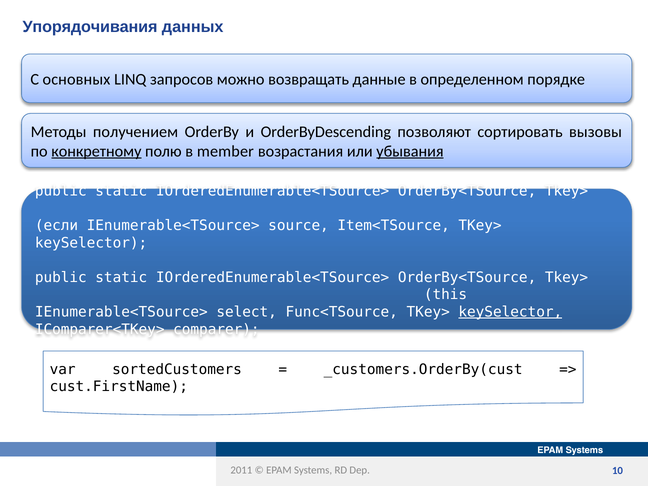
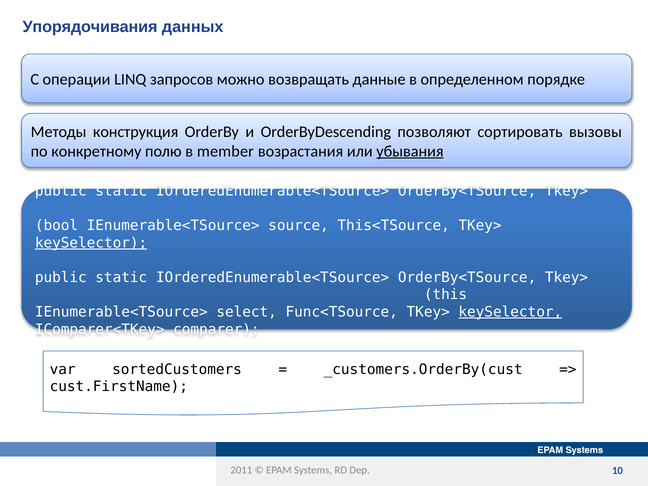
основных: основных -> операции (77, 79)
получением: получением -> конструкция (136, 132)
конкретному underline: present -> none (96, 151)
если: если -> bool (57, 226)
Item<TSource: Item<TSource -> This<TSource (394, 226)
keySelector underline: none -> present (91, 243)
